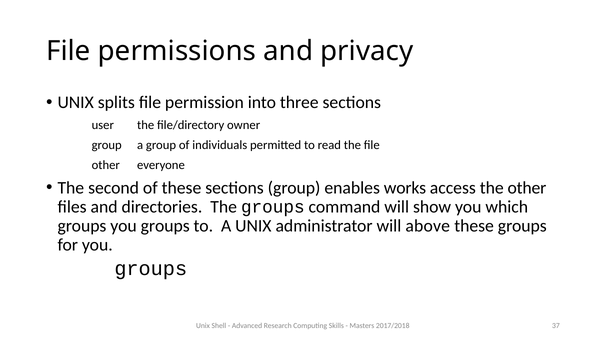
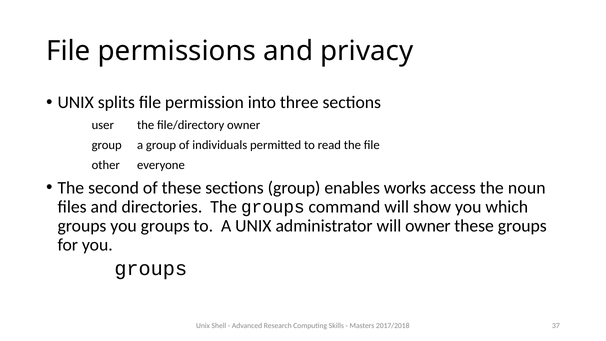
the other: other -> noun (527, 188)
will above: above -> owner (428, 226)
